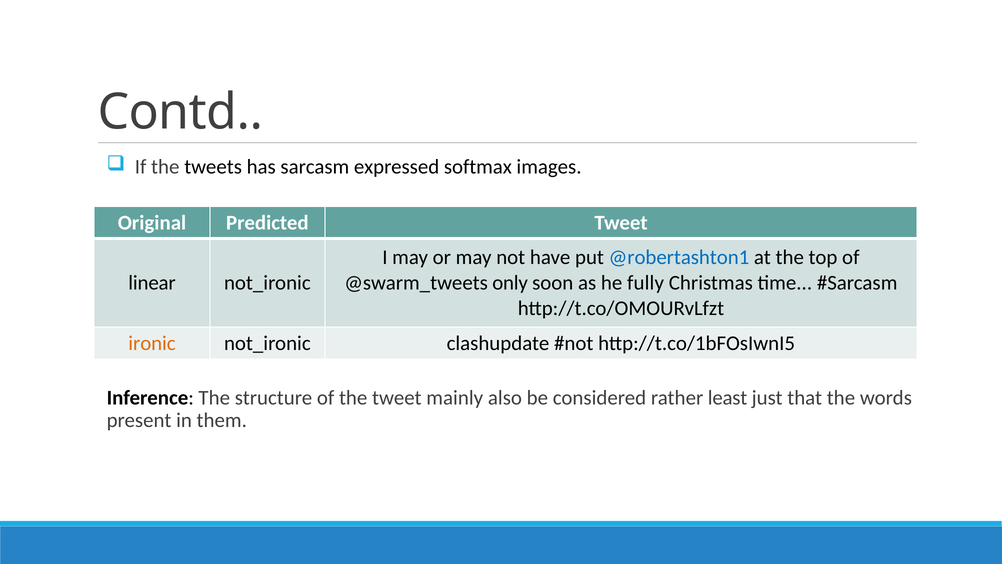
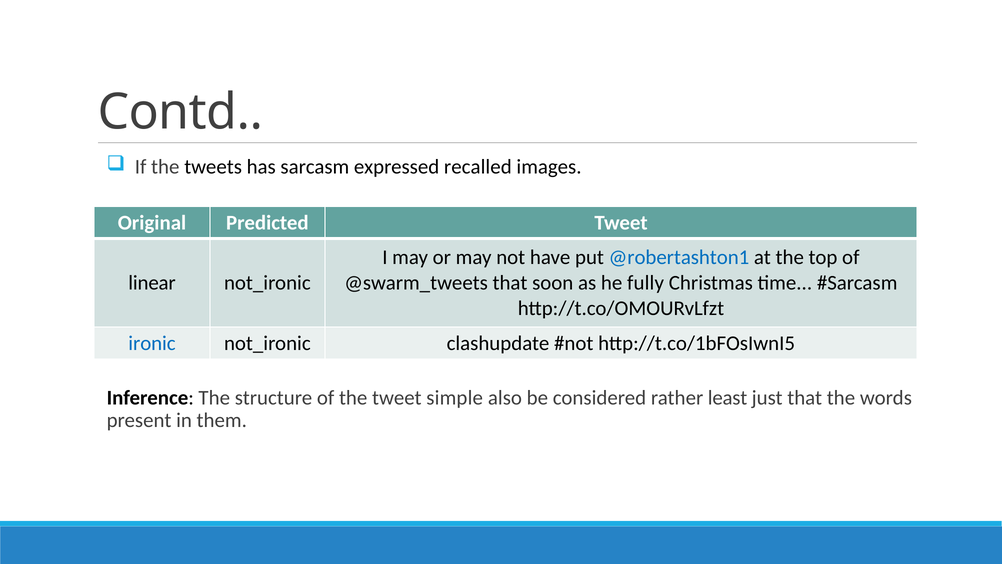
softmax: softmax -> recalled (478, 167)
only: only -> that (510, 283)
ironic colour: orange -> blue (152, 343)
mainly: mainly -> simple (455, 397)
